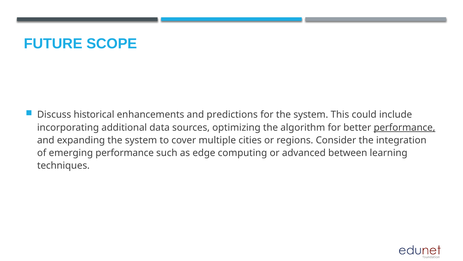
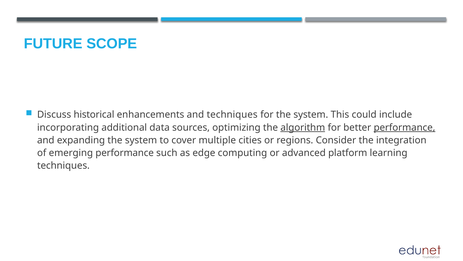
and predictions: predictions -> techniques (232, 114)
algorithm underline: none -> present (303, 127)
between: between -> platform (348, 153)
